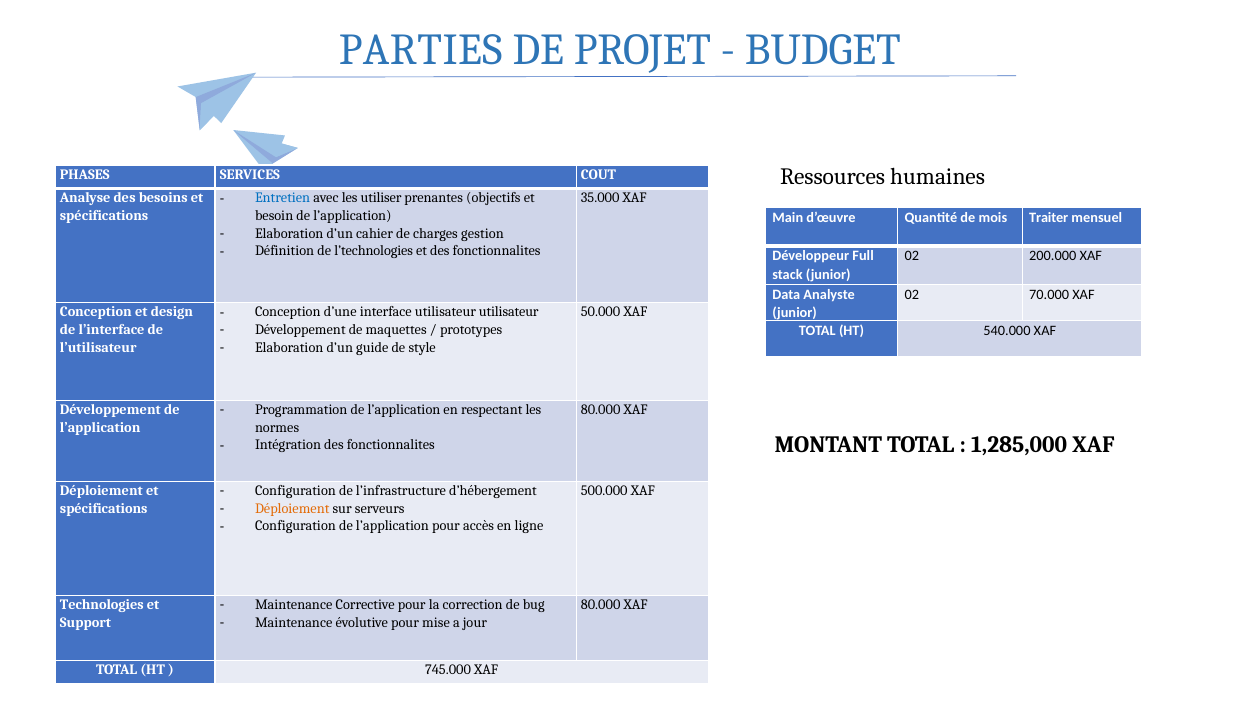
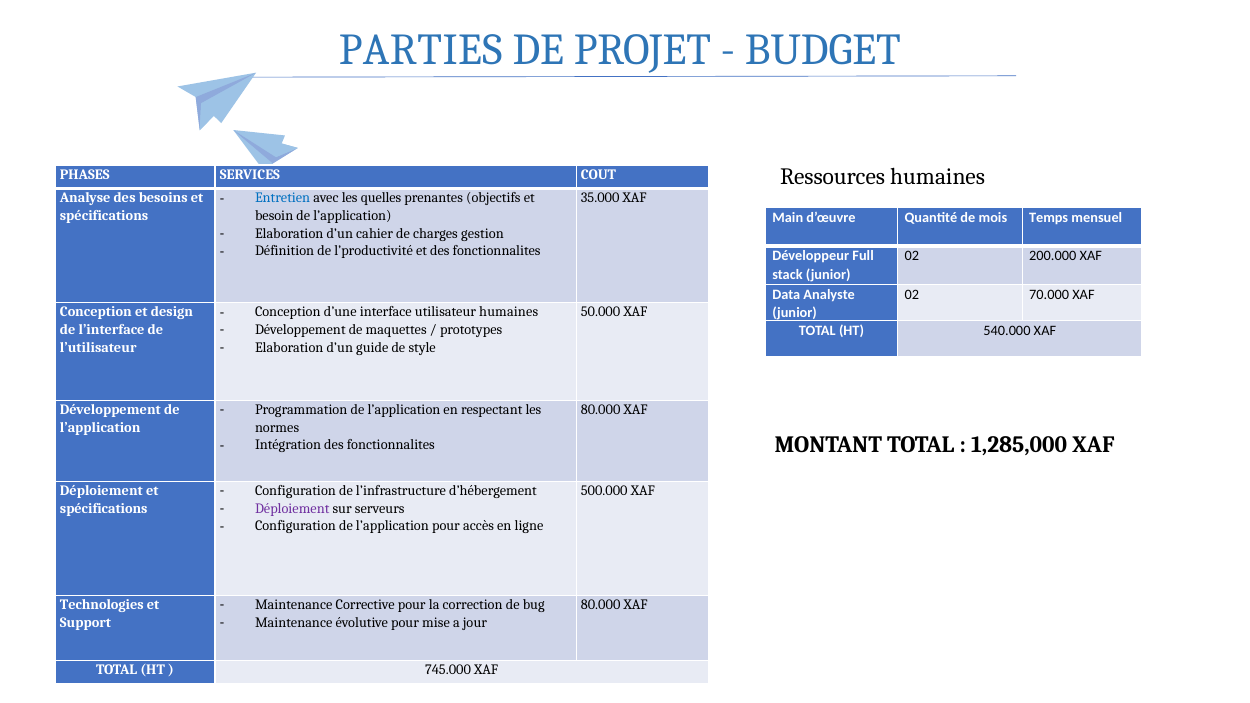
utiliser: utiliser -> quelles (381, 198)
Traiter: Traiter -> Temps (1049, 218)
l’technologies: l’technologies -> l’productivité (374, 251)
utilisateur utilisateur: utilisateur -> humaines (509, 312)
Déploiement colour: orange -> purple (292, 509)
